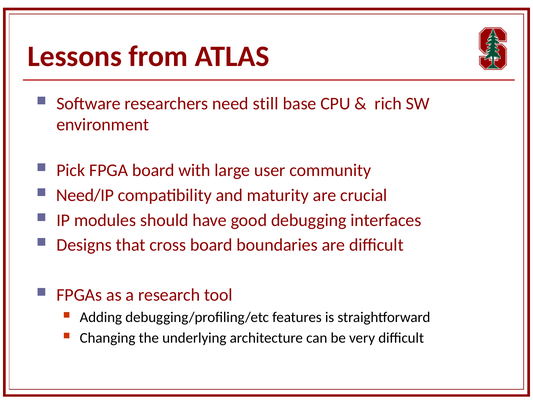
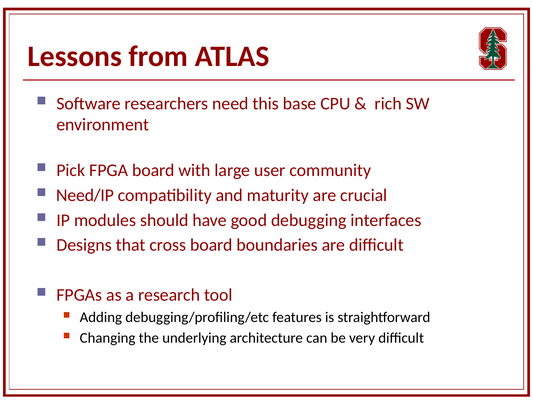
still: still -> this (266, 103)
